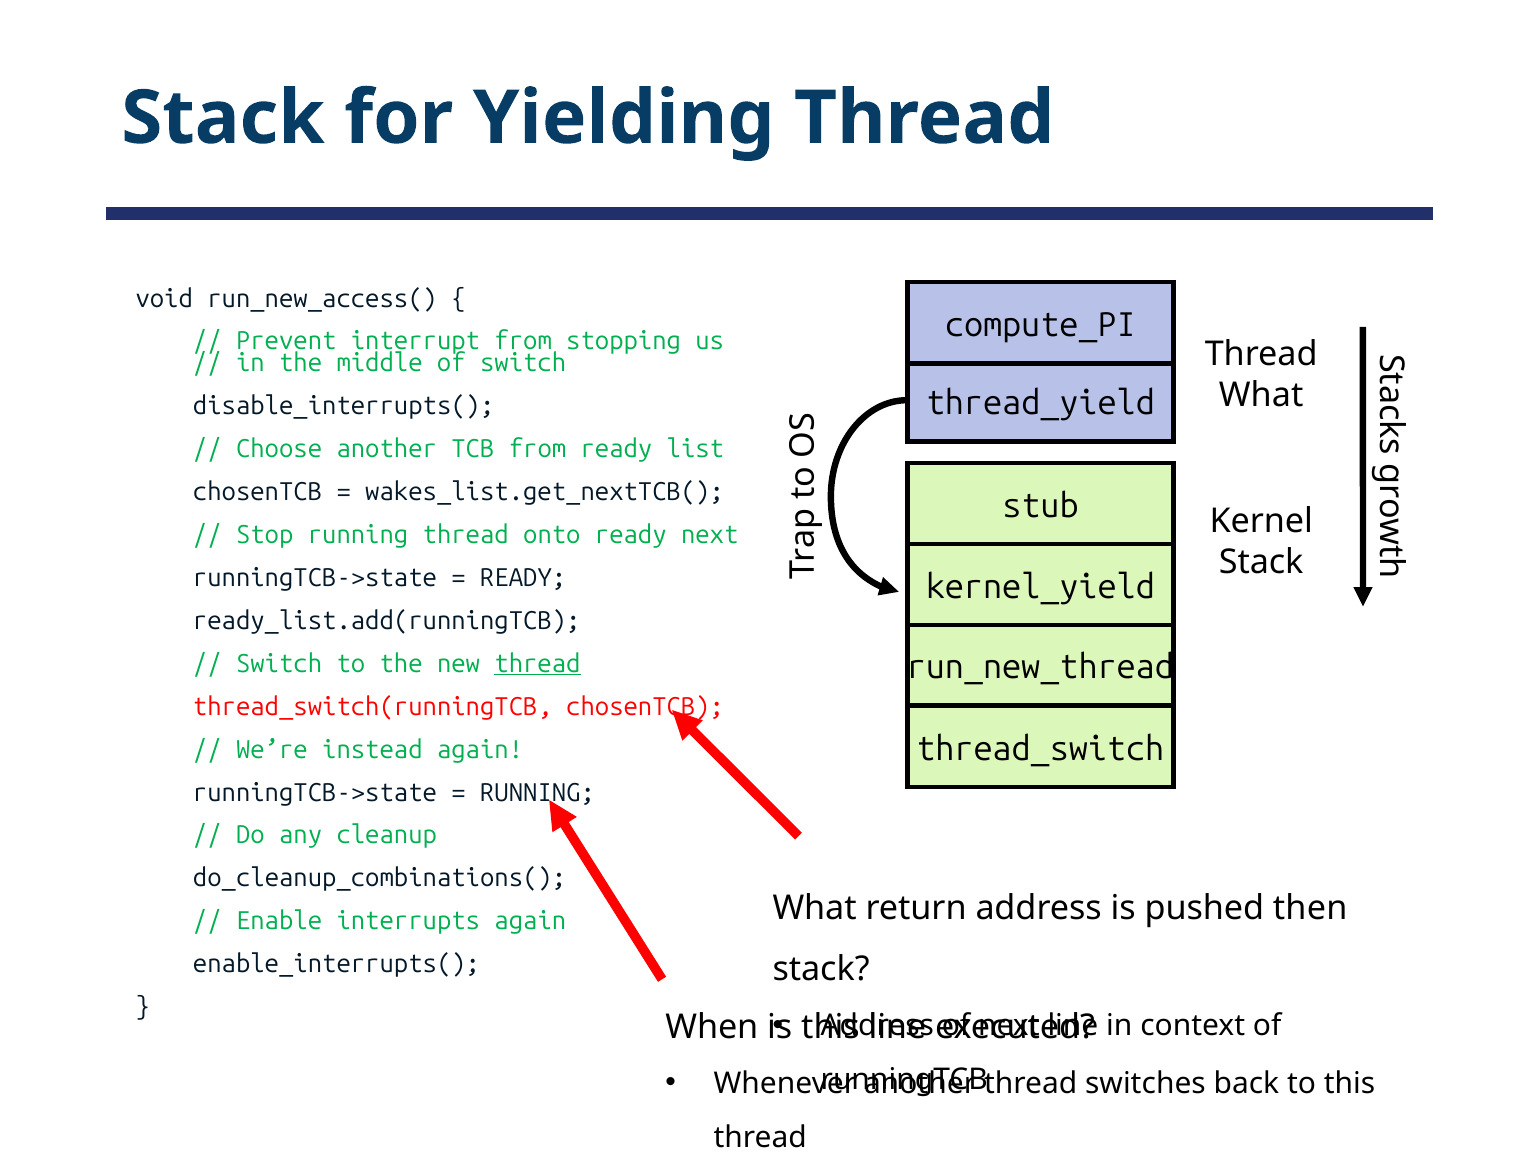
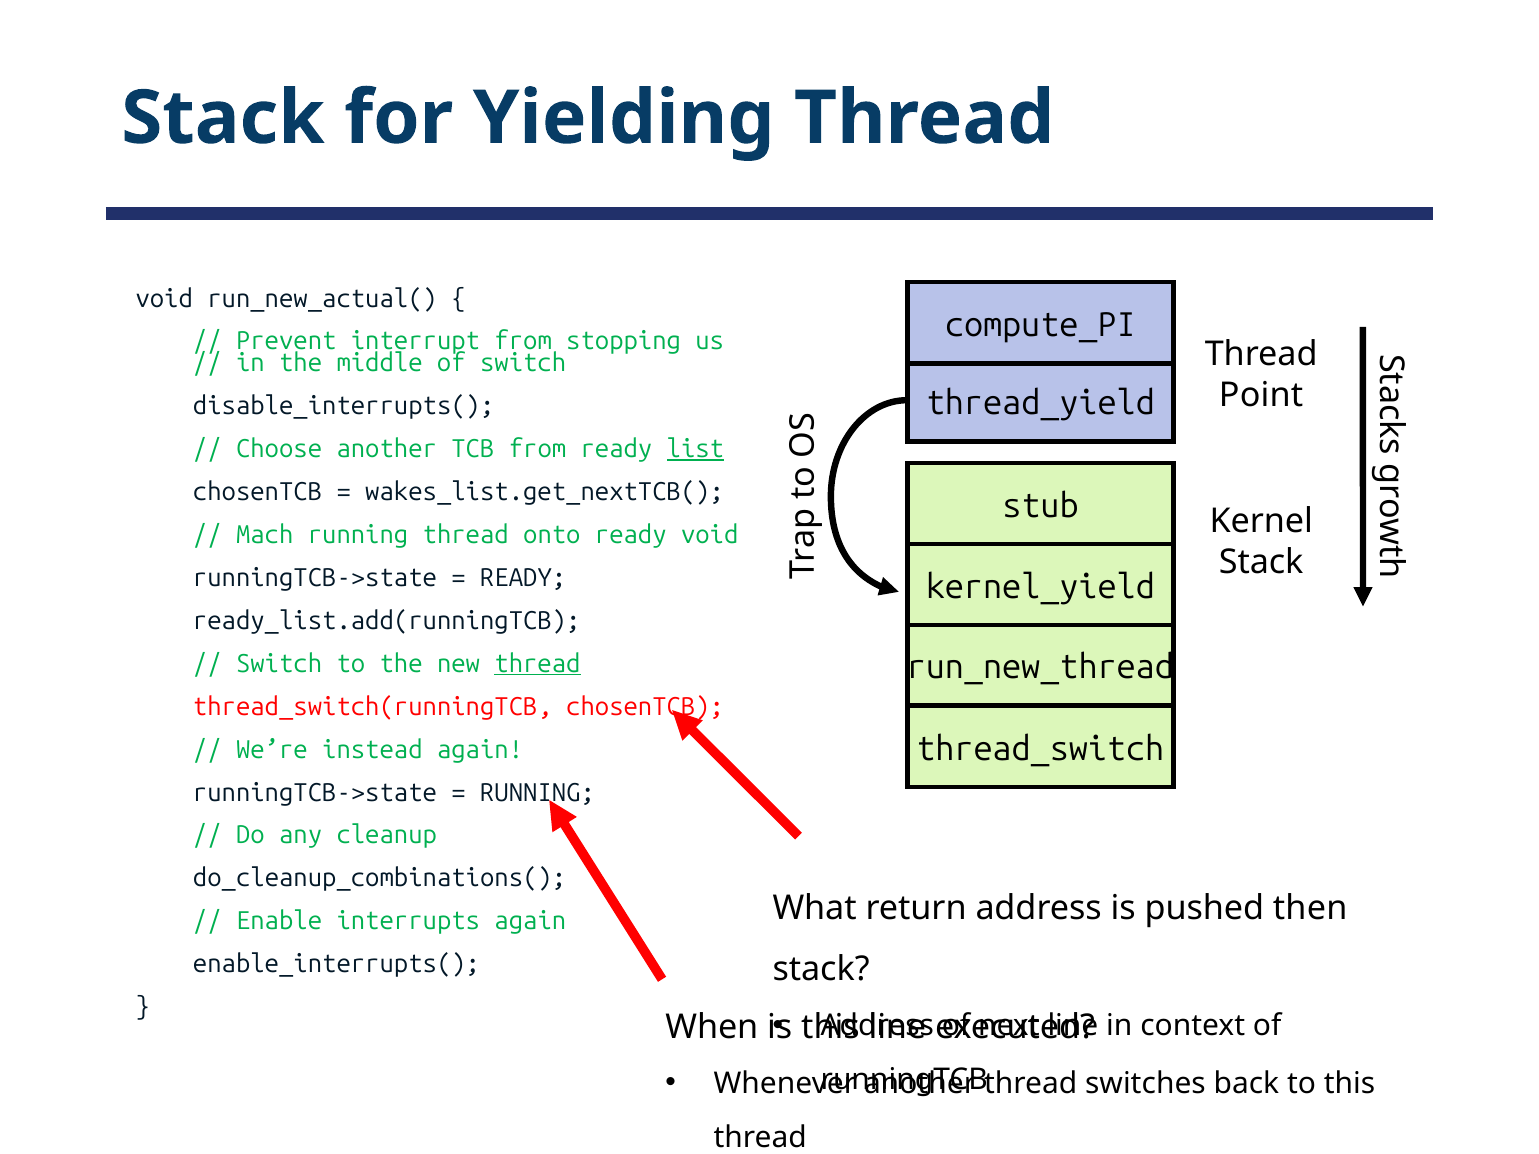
run_new_access(: run_new_access( -> run_new_actual( (322, 299)
What: What -> Point (1261, 395)
list underline: none -> present (695, 449)
Stop: Stop -> Mach (265, 535)
ready next: next -> void (710, 535)
